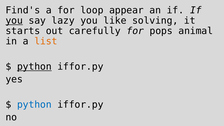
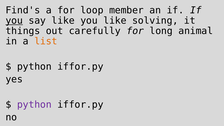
appear: appear -> member (126, 10)
say lazy: lazy -> like (63, 21)
starts: starts -> things (23, 31)
pops: pops -> long (161, 31)
python underline: present -> none (34, 67)
python colour: blue -> purple (34, 105)
